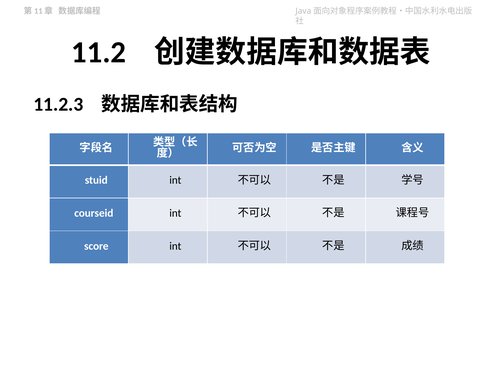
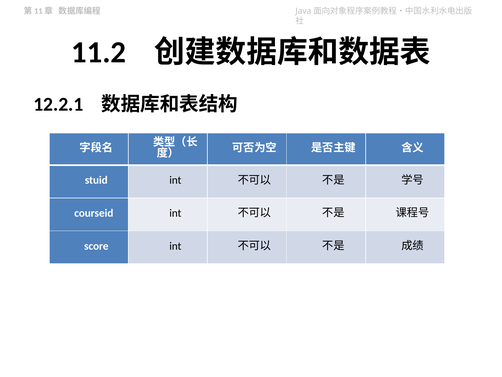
11.2.3: 11.2.3 -> 12.2.1 (58, 104)
